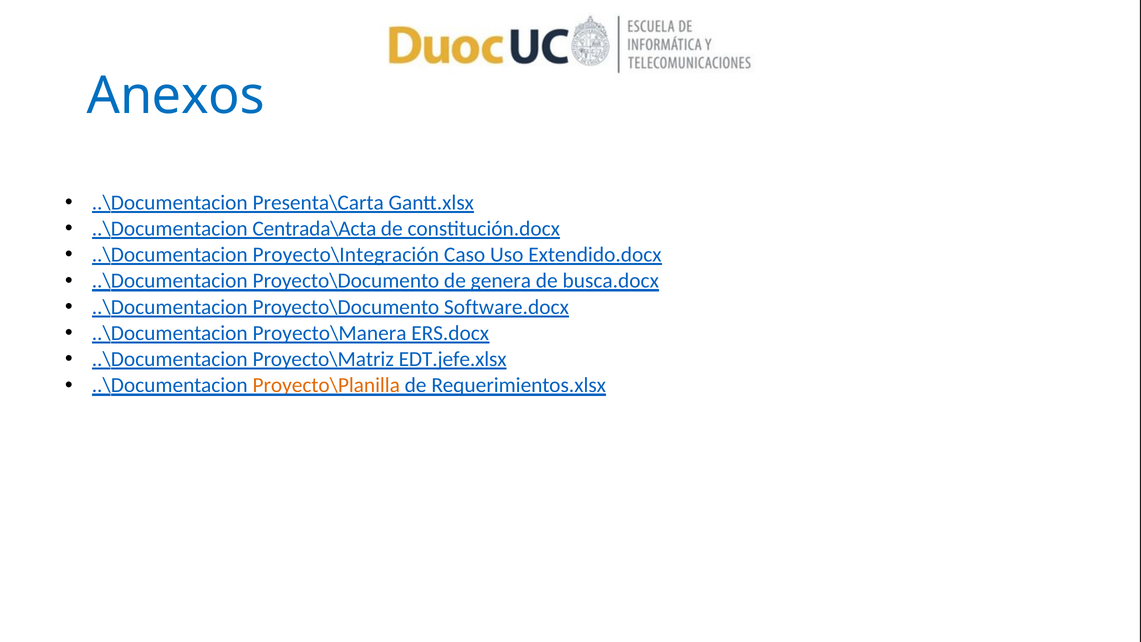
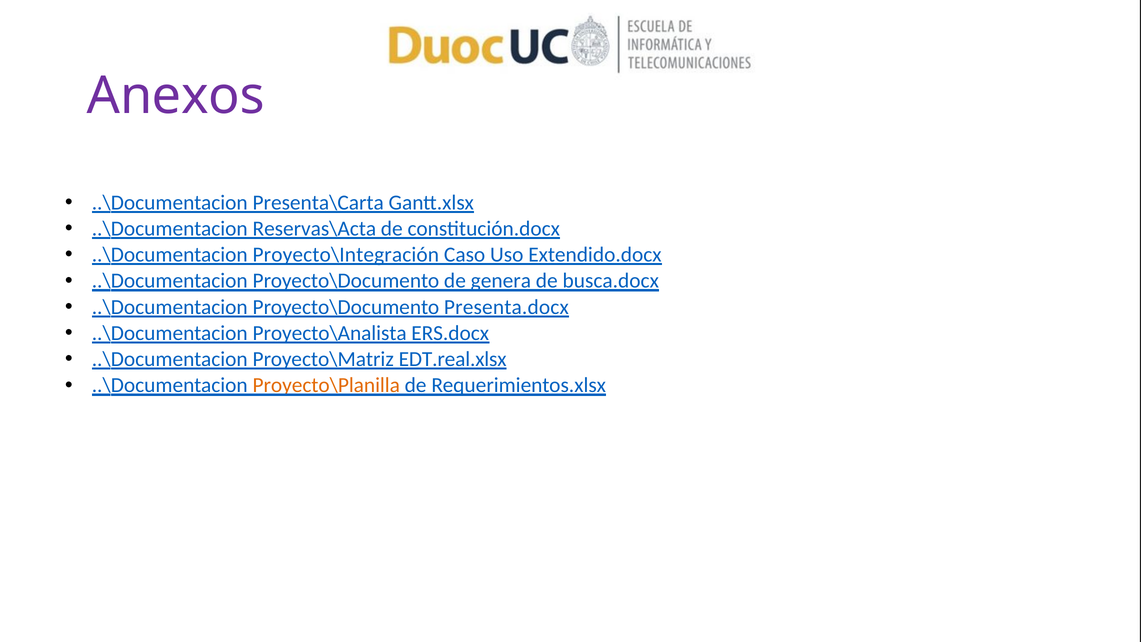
Anexos colour: blue -> purple (176, 96)
Centrada\Acta: Centrada\Acta -> Reservas\Acta (314, 229)
Software.docx: Software.docx -> Presenta.docx (506, 307)
Proyecto\Manera: Proyecto\Manera -> Proyecto\Analista (330, 333)
EDT.jefe.xlsx: EDT.jefe.xlsx -> EDT.real.xlsx (453, 359)
